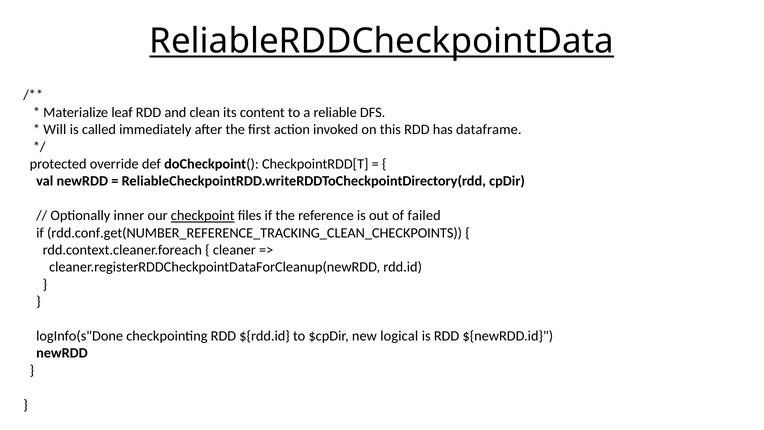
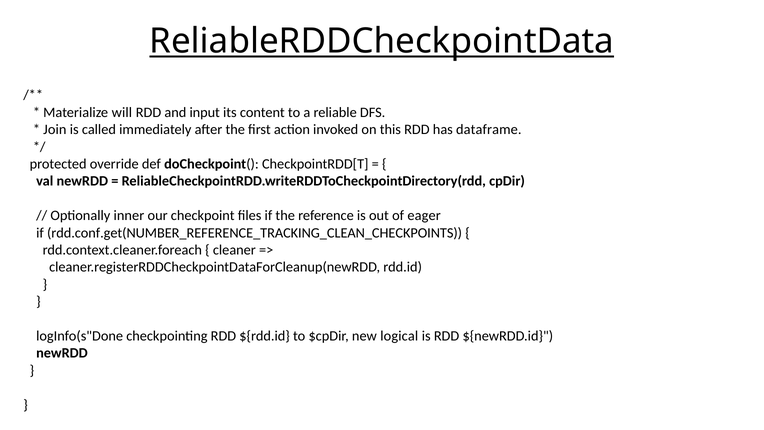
leaf: leaf -> will (122, 112)
clean: clean -> input (205, 112)
Will: Will -> Join (55, 130)
checkpoint underline: present -> none (203, 216)
failed: failed -> eager (424, 216)
